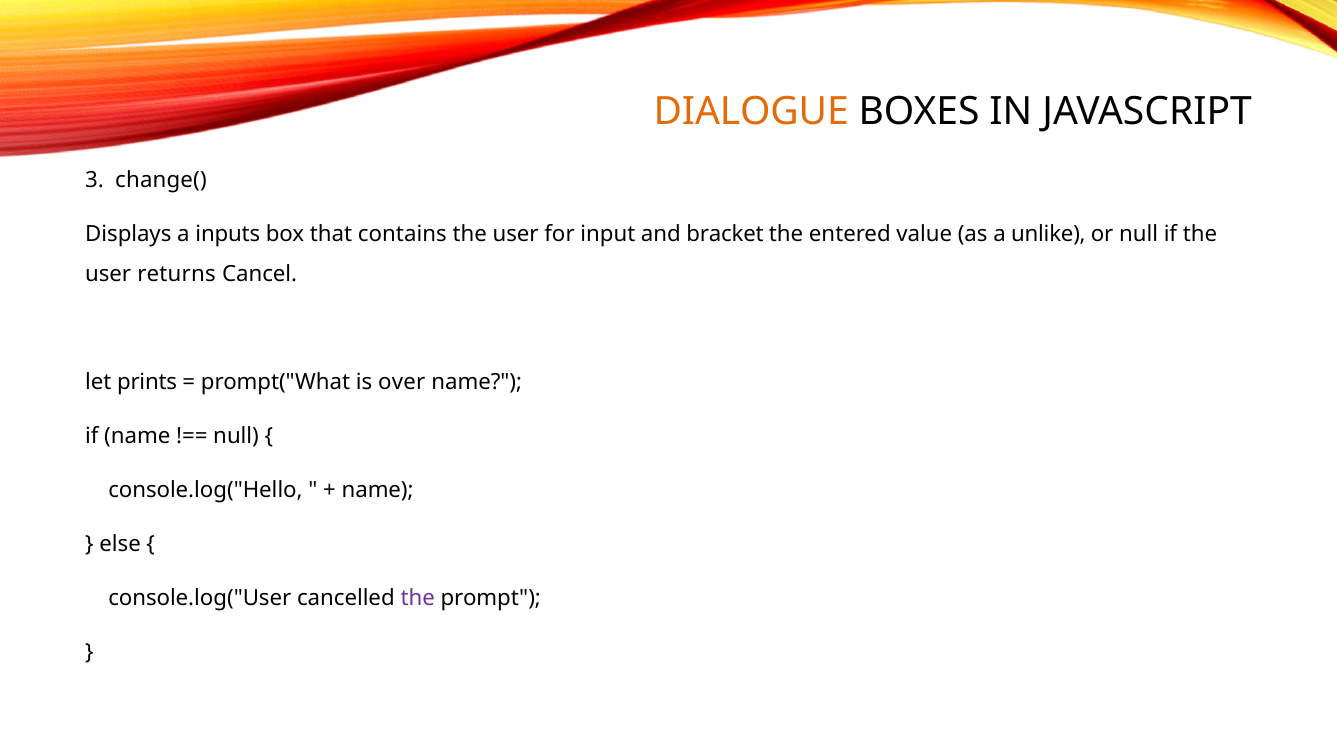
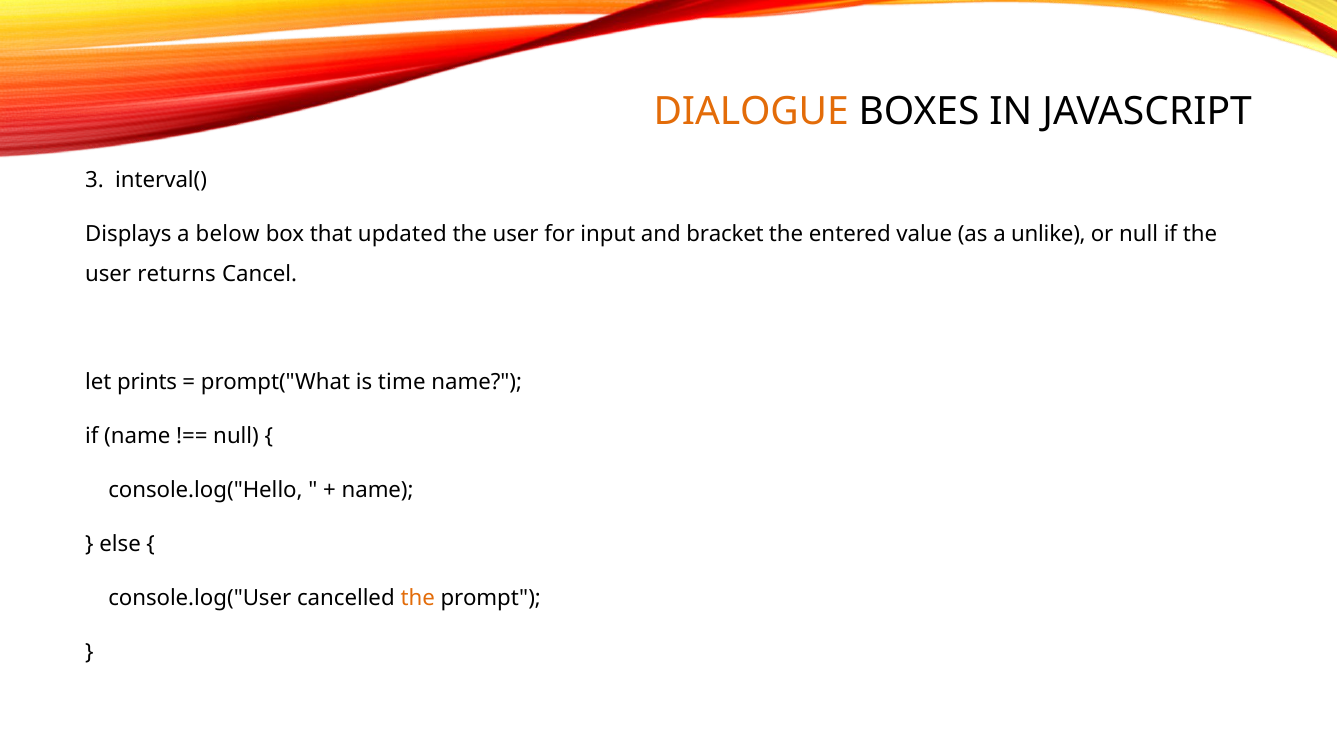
change(: change( -> interval( (161, 180)
inputs: inputs -> below (228, 234)
contains: contains -> updated (402, 234)
over: over -> time (402, 382)
the colour: purple -> orange (418, 599)
